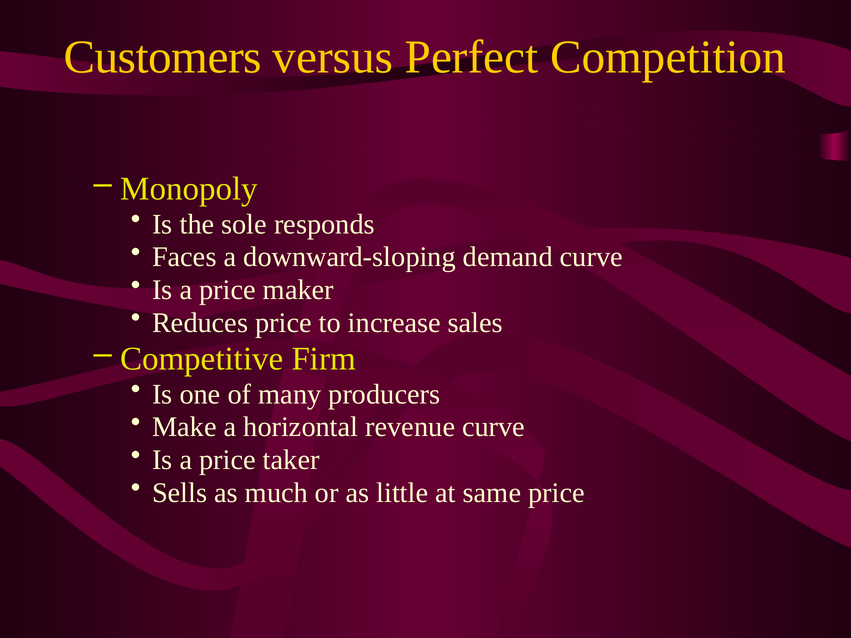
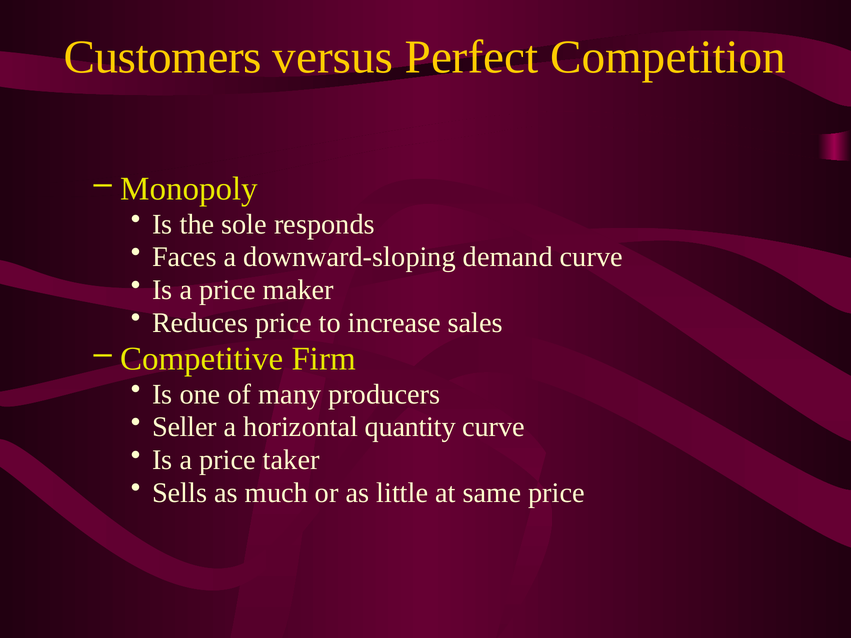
Make: Make -> Seller (184, 427)
revenue: revenue -> quantity (410, 427)
